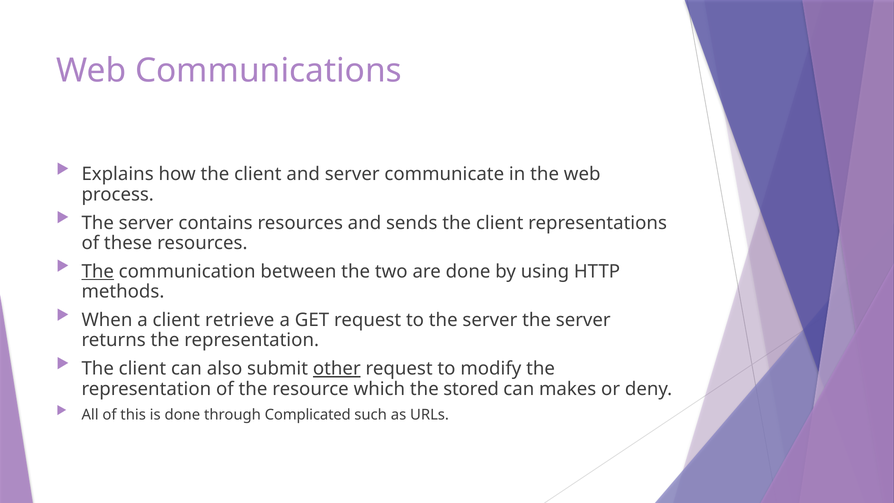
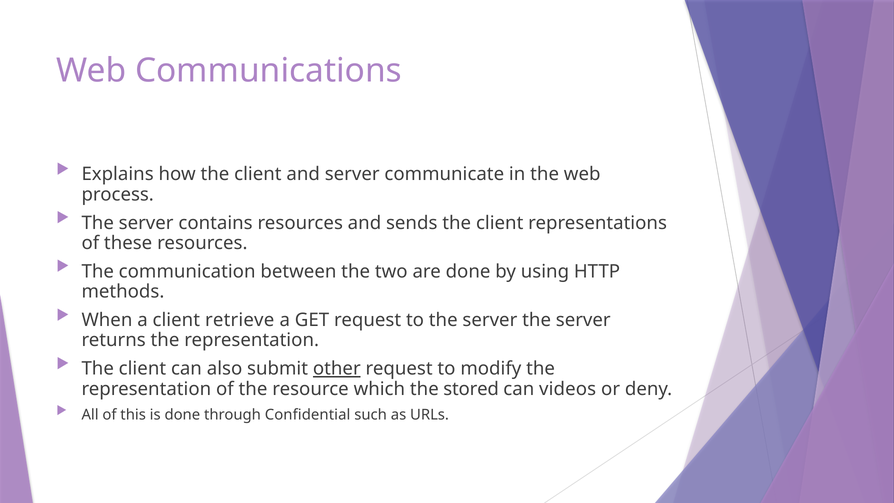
The underline: present -> none (98, 271)
makes: makes -> videos (568, 389)
Complicated: Complicated -> Confidential (308, 415)
